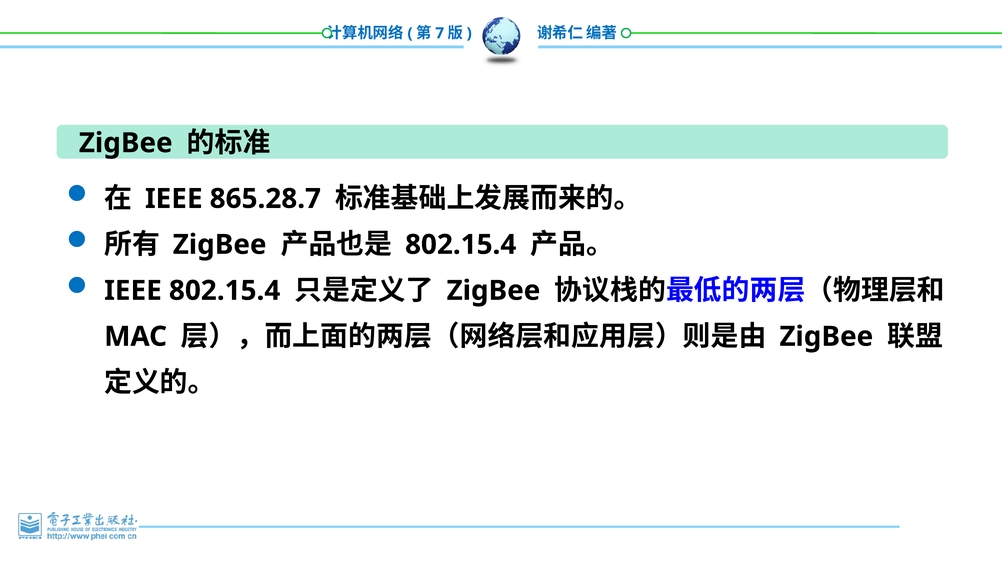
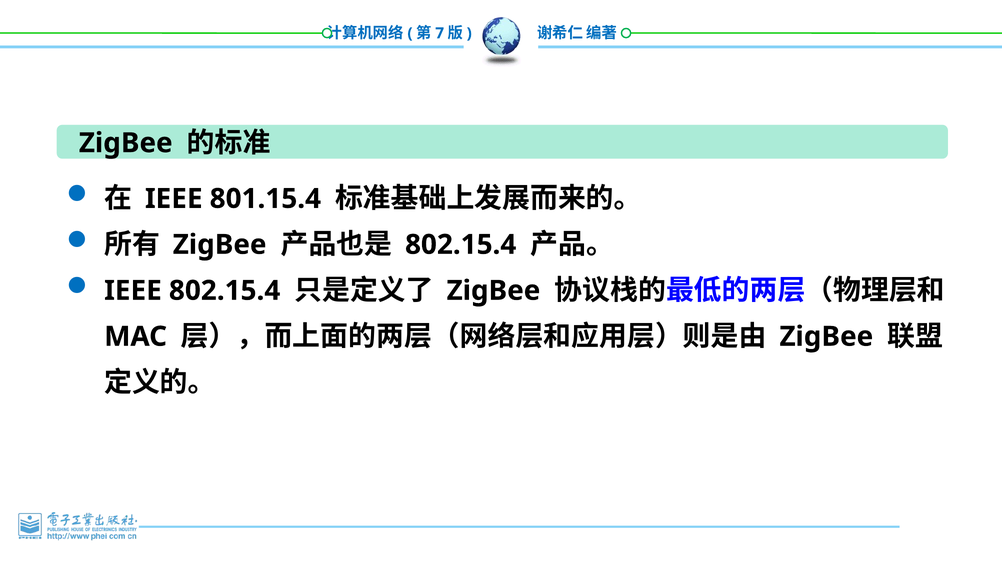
865.28.7: 865.28.7 -> 801.15.4 (265, 199)
